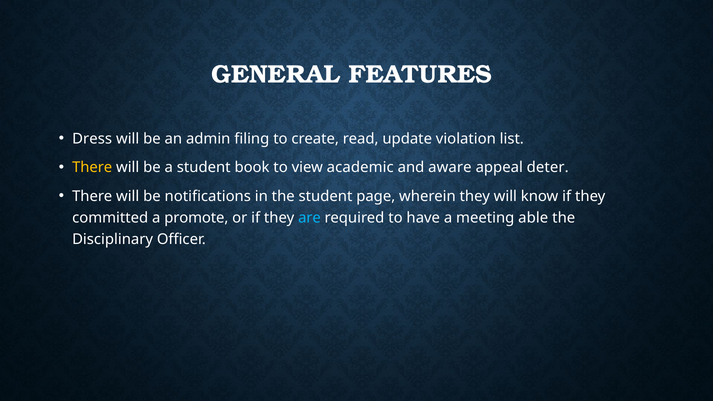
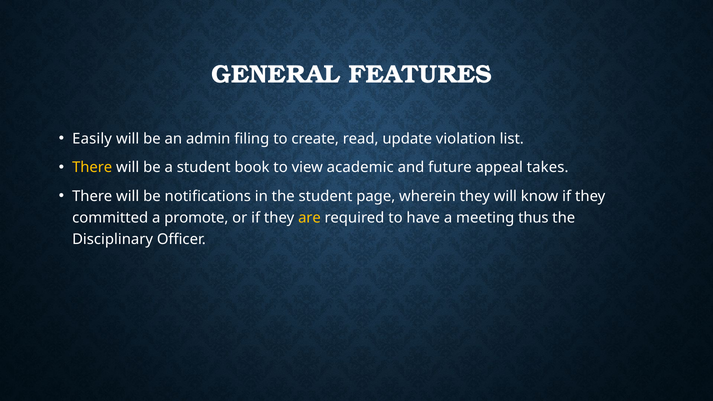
Dress: Dress -> Easily (92, 139)
aware: aware -> future (450, 168)
deter: deter -> takes (548, 168)
are colour: light blue -> yellow (309, 218)
able: able -> thus (533, 218)
